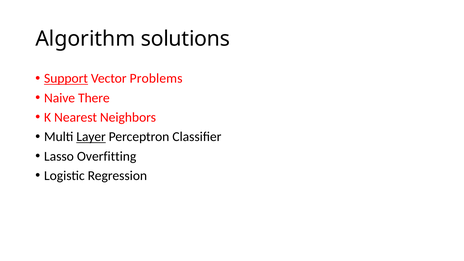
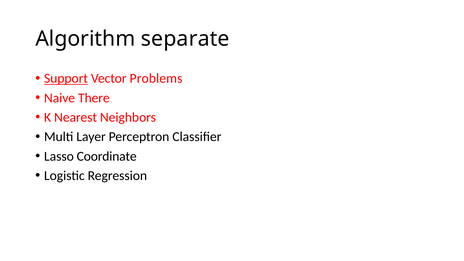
solutions: solutions -> separate (185, 39)
Layer underline: present -> none (91, 137)
Overfitting: Overfitting -> Coordinate (107, 156)
